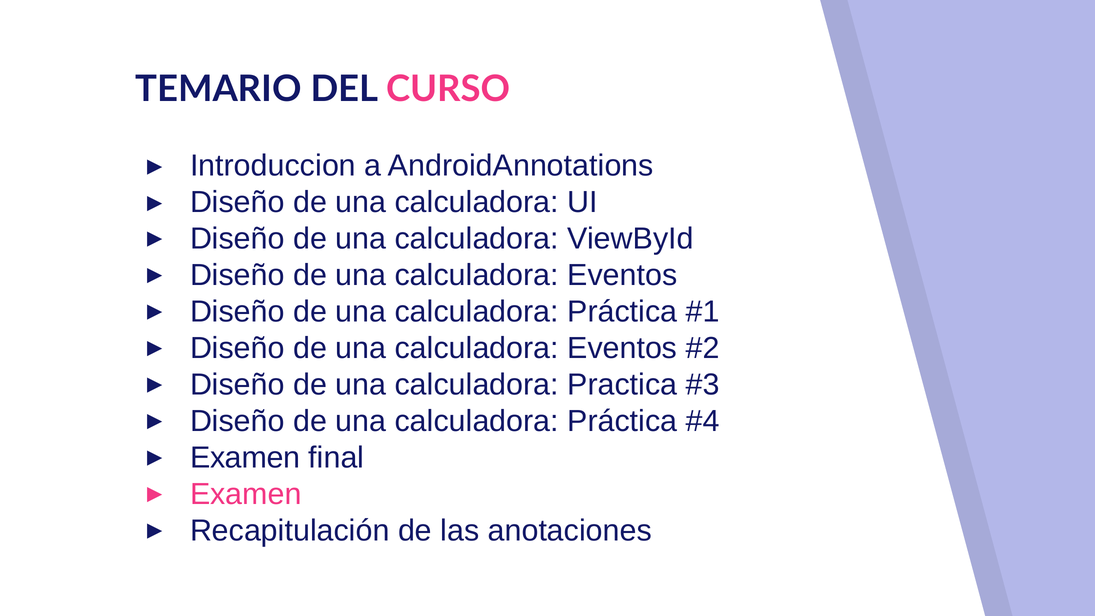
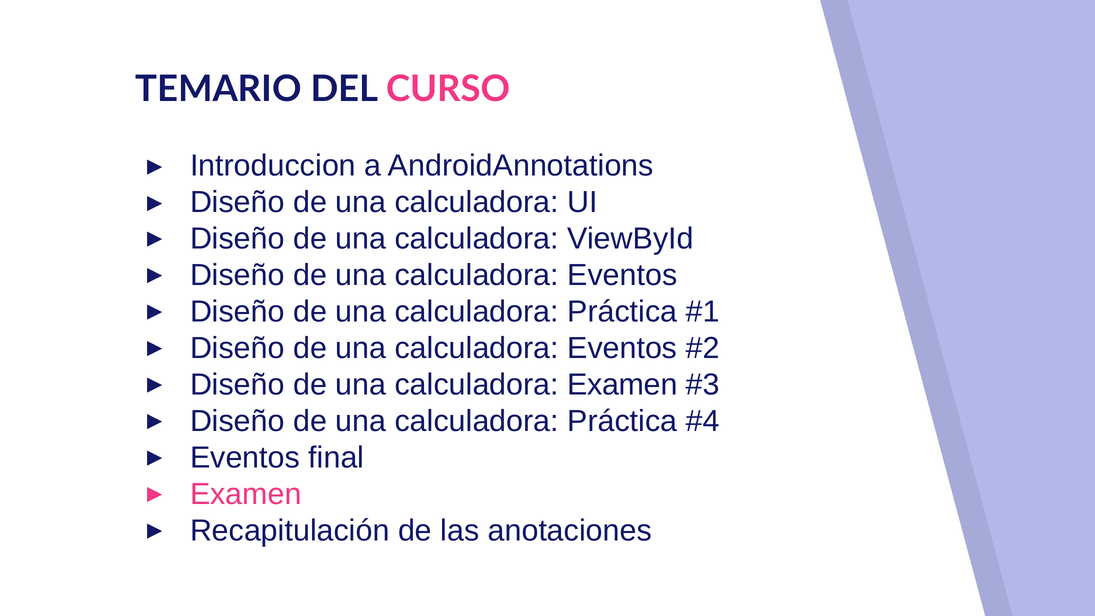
calculadora Practica: Practica -> Examen (622, 385)
Examen: Examen -> Eventos (245, 458)
